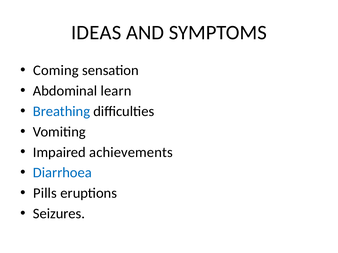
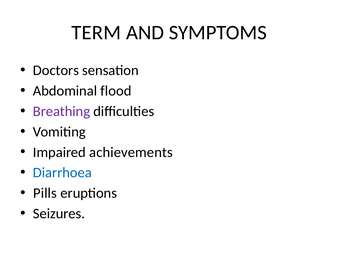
IDEAS: IDEAS -> TERM (96, 33)
Coming: Coming -> Doctors (56, 71)
learn: learn -> flood (116, 91)
Breathing colour: blue -> purple (62, 112)
